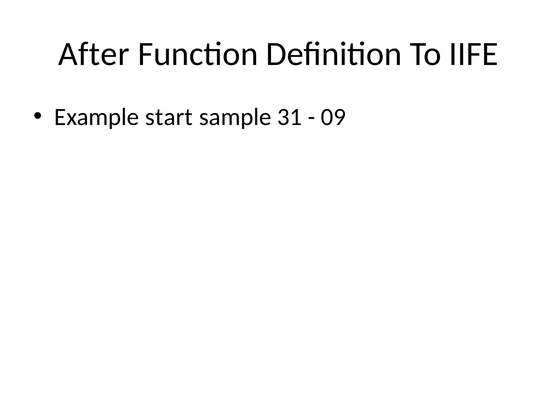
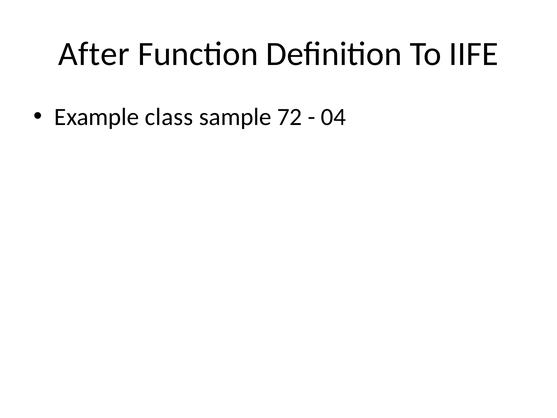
start: start -> class (169, 117)
31: 31 -> 72 (290, 117)
09: 09 -> 04 (333, 117)
